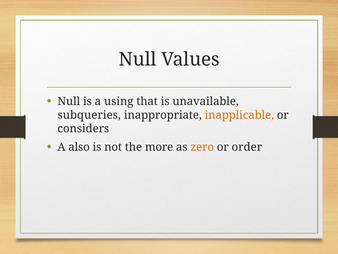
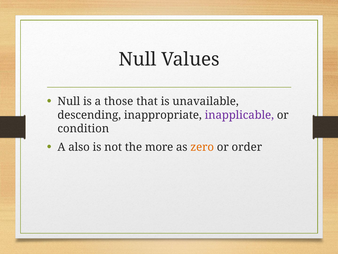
using: using -> those (119, 101)
subqueries: subqueries -> descending (89, 115)
inapplicable colour: orange -> purple (239, 115)
considers: considers -> condition (83, 128)
